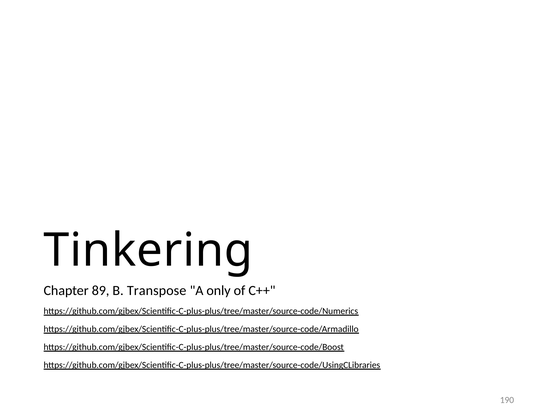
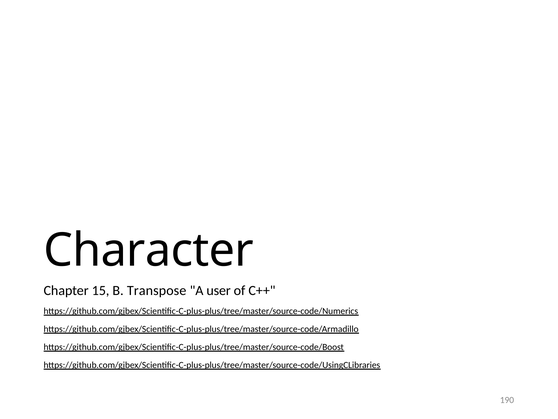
Tinkering: Tinkering -> Character (149, 250)
89: 89 -> 15 (101, 290)
only: only -> user (219, 290)
